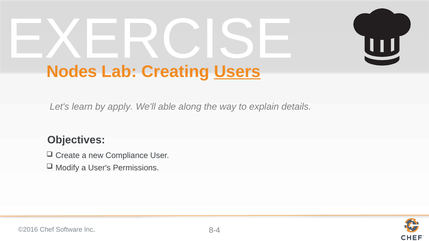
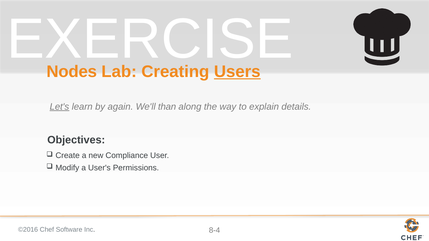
Let's underline: none -> present (59, 107)
apply: apply -> again (120, 107)
able: able -> than (167, 107)
